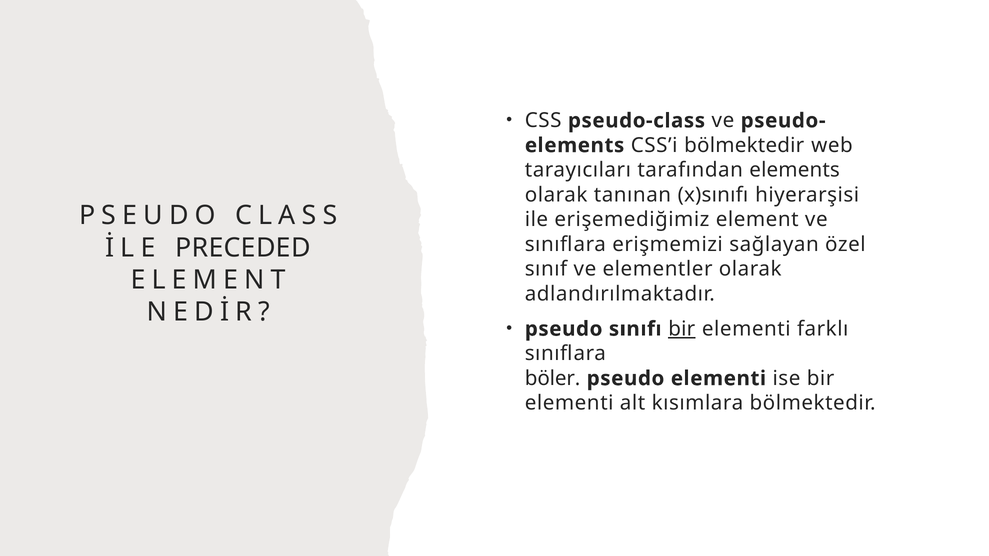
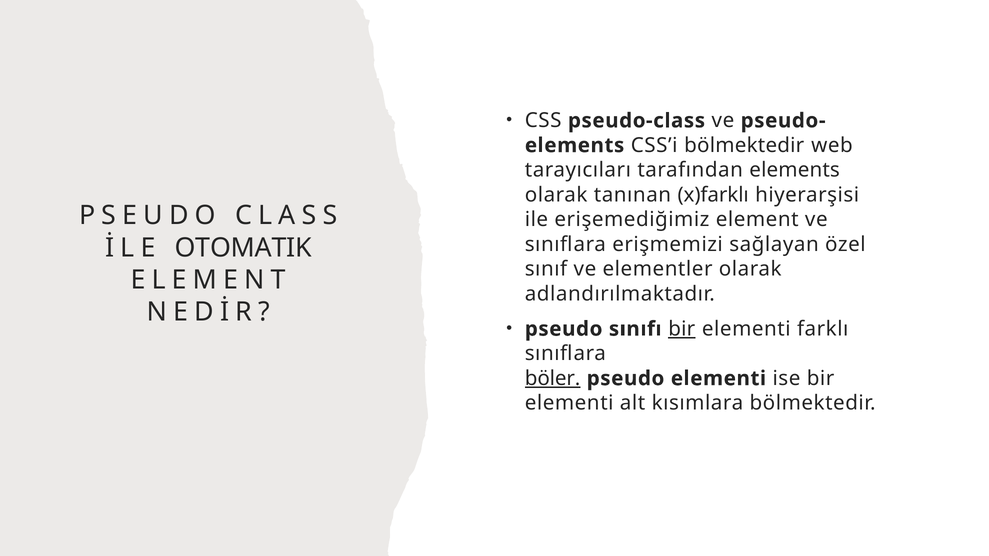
x)sınıfı: x)sınıfı -> x)farklı (713, 195)
PRECEDED: PRECEDED -> OTOMATIK (243, 248)
böler underline: none -> present (553, 379)
